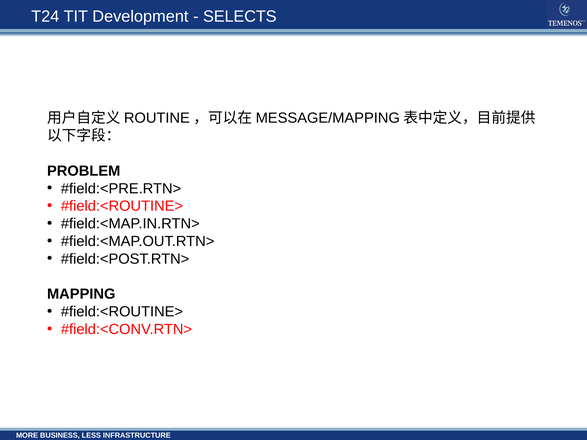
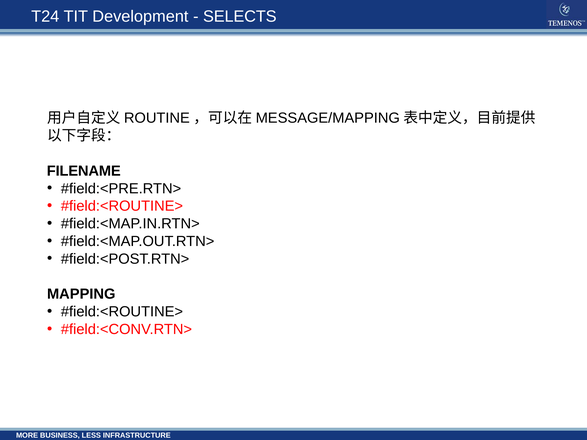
PROBLEM: PROBLEM -> FILENAME (84, 171)
